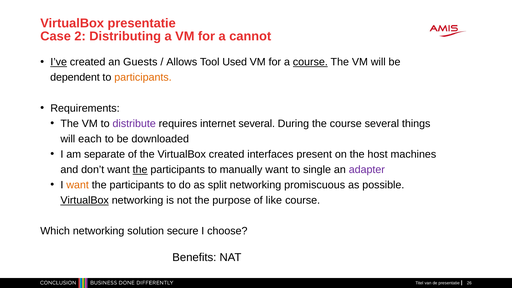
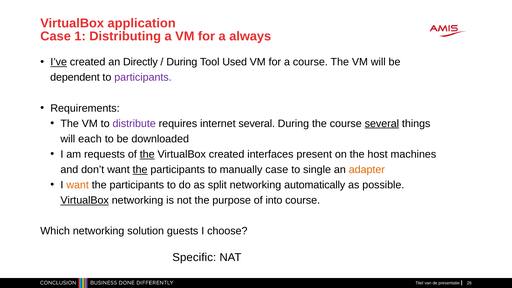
VirtualBox presentatie: presentatie -> application (142, 23)
2: 2 -> 1 (80, 36)
cannot: cannot -> always (250, 36)
Guests: Guests -> Directly (140, 62)
Allows: Allows -> During (182, 62)
course underline: present -> none (310, 62)
participants colour: orange -> purple (143, 77)
several underline: none -> present (382, 124)
separate: separate -> requests (105, 154)
the underline: none -> present (147, 154)
manually want: want -> case (277, 170)
adapter colour: purple -> orange (367, 170)
promiscuous: promiscuous -> automatically (315, 185)
like: like -> into (274, 200)
secure: secure -> guests (183, 231)
Benefits: Benefits -> Specific (194, 257)
